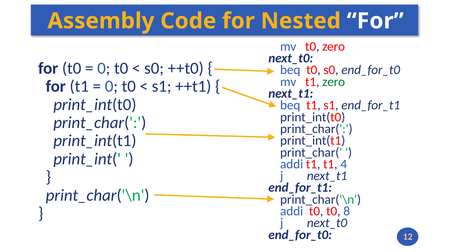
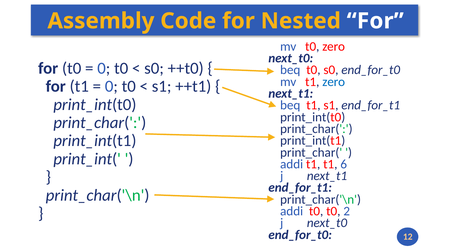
zero colour: green -> blue (334, 82)
4: 4 -> 6 (344, 165)
8: 8 -> 2 (347, 212)
